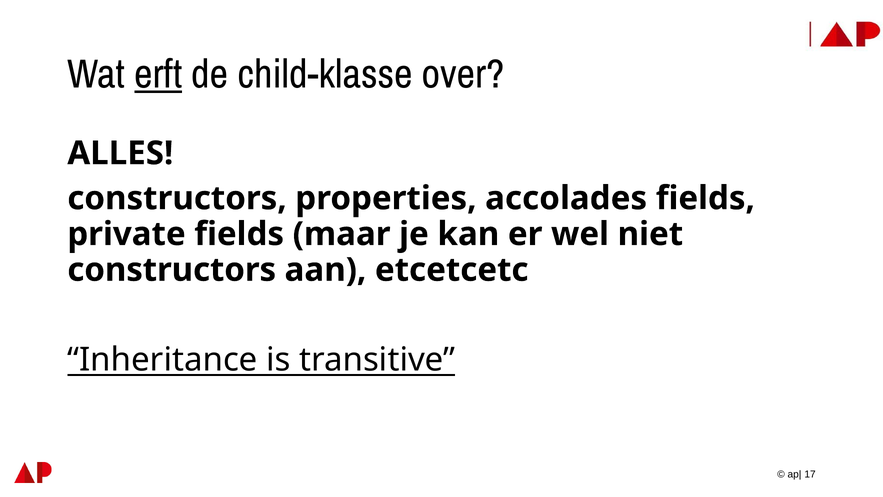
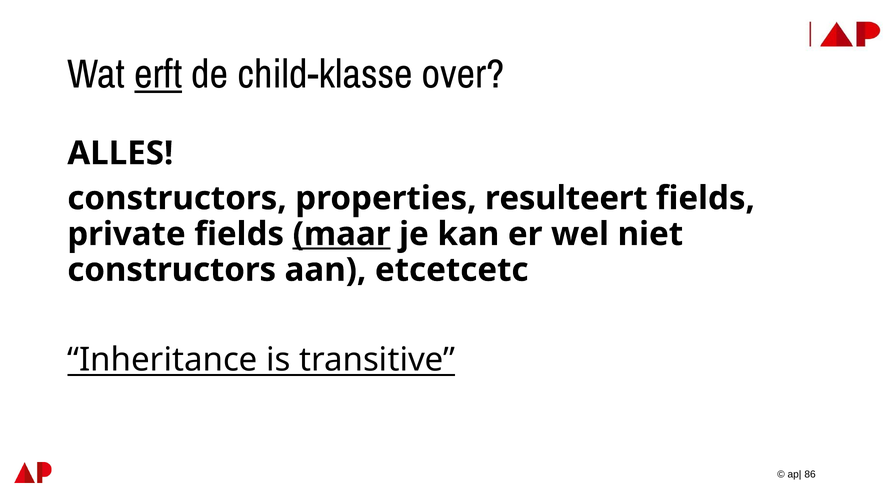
accolades: accolades -> resulteert (566, 198)
maar underline: none -> present (342, 234)
17: 17 -> 86 (810, 474)
